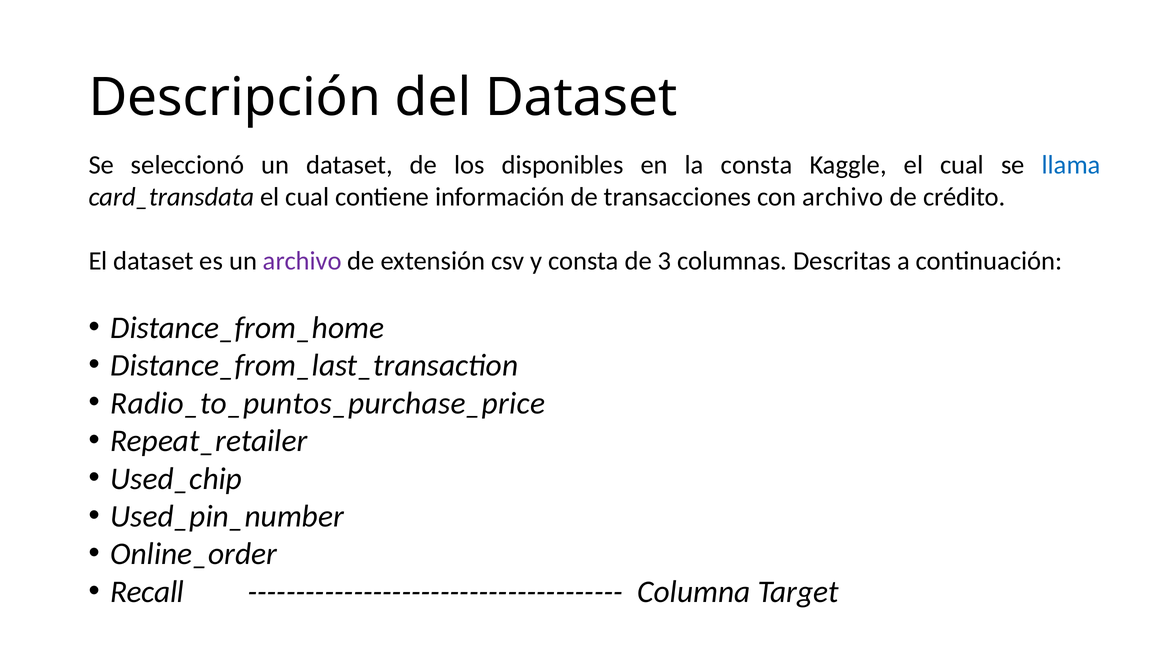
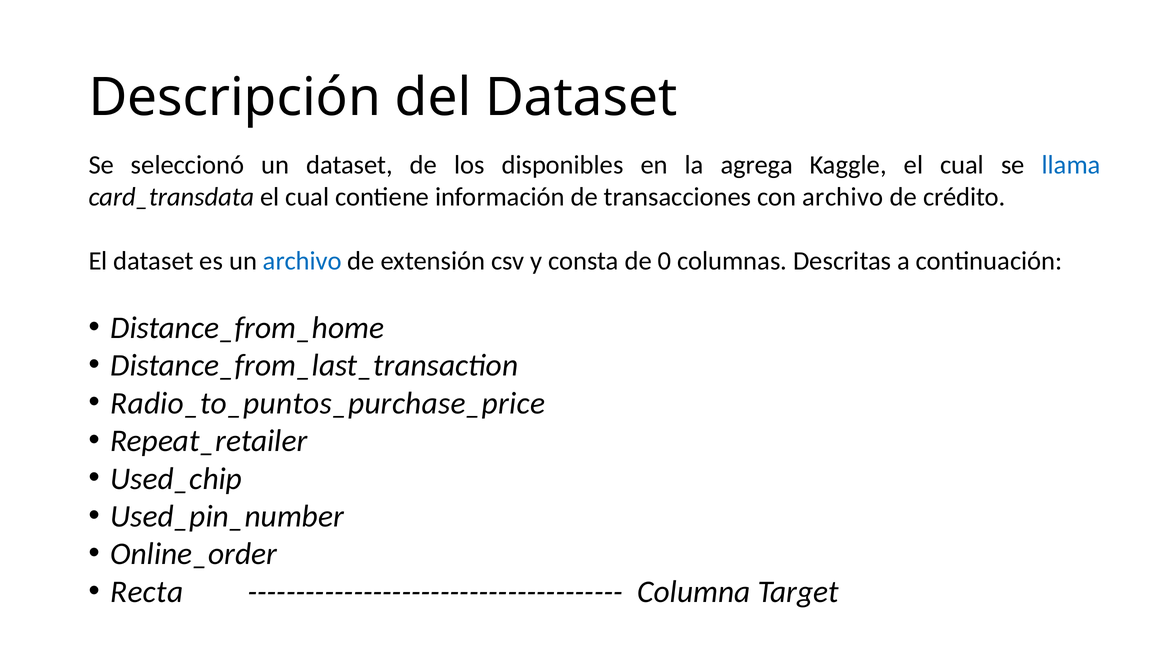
la consta: consta -> agrega (757, 165)
archivo colour: purple -> blue (302, 261)
3: 3 -> 0 (664, 261)
Recall: Recall -> Recta (147, 592)
